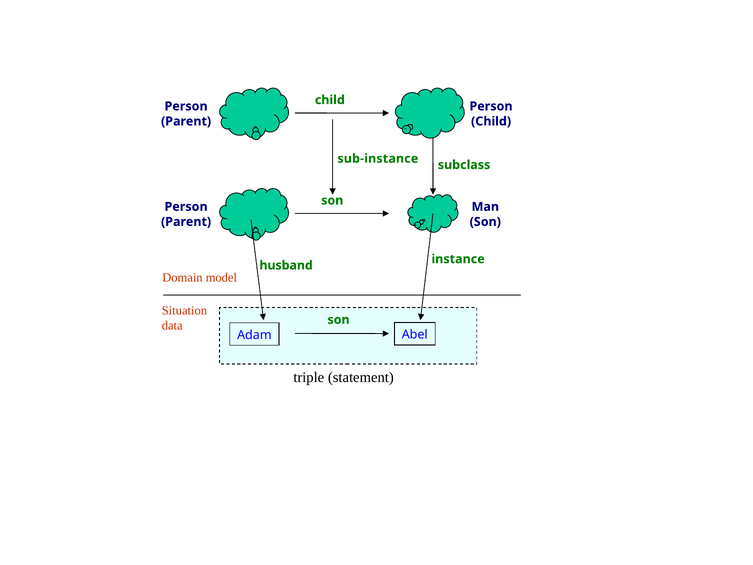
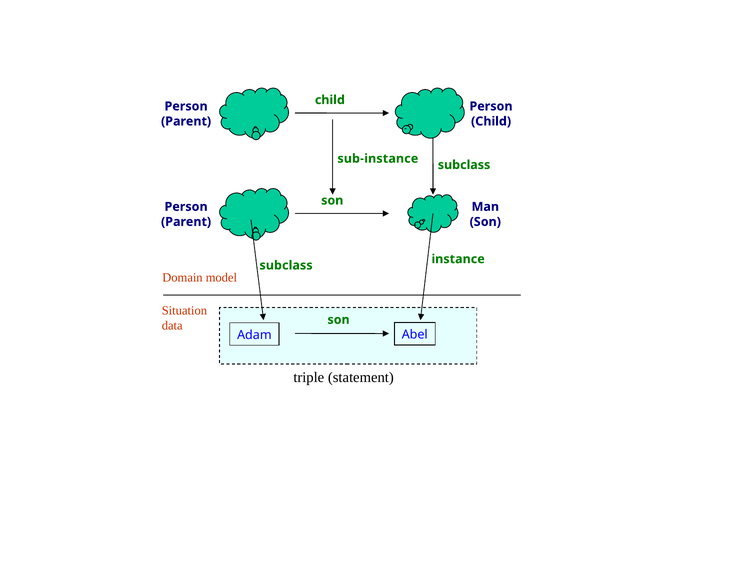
husband: husband -> subclass (286, 265)
